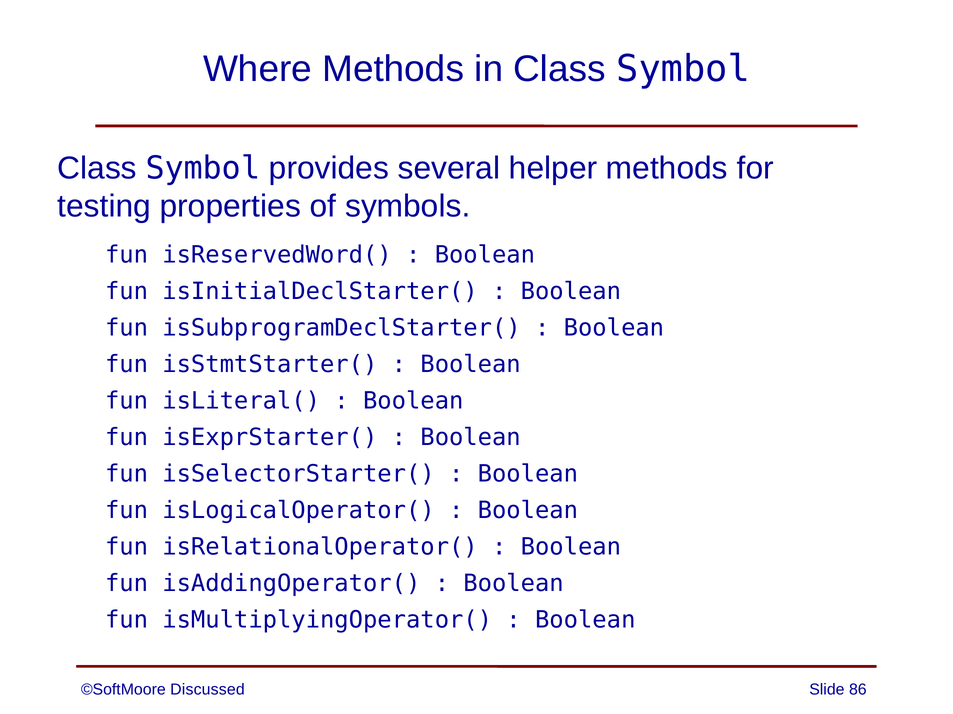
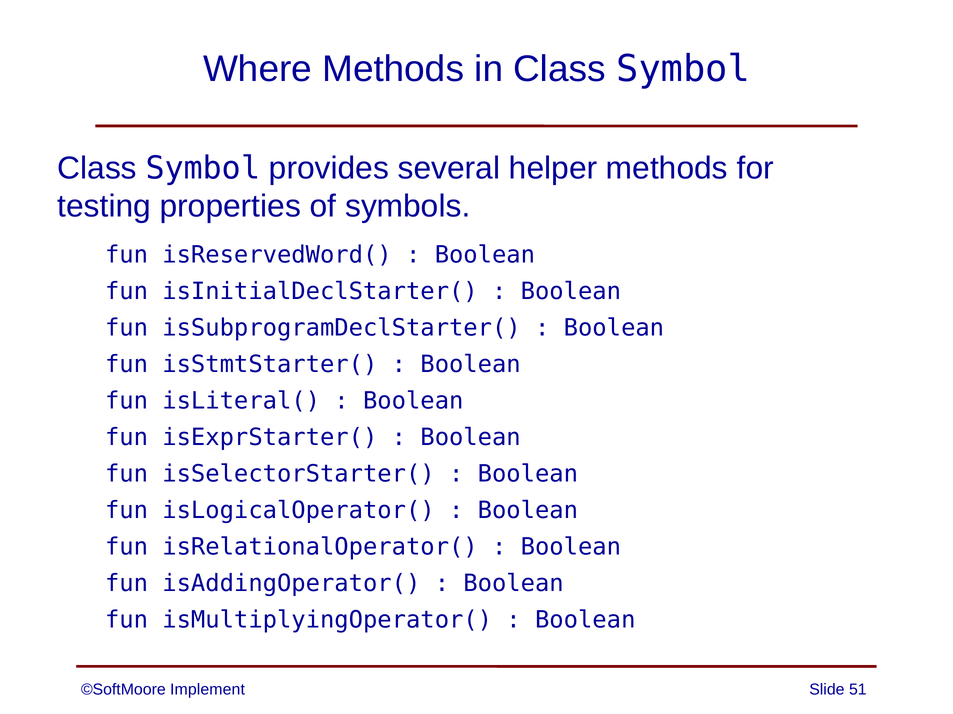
Discussed: Discussed -> Implement (208, 690)
86: 86 -> 51 (858, 690)
